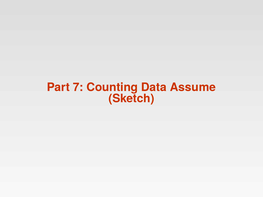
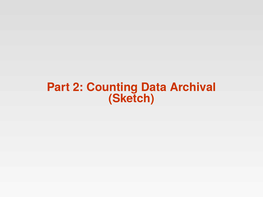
7: 7 -> 2 (78, 87)
Assume: Assume -> Archival (193, 87)
